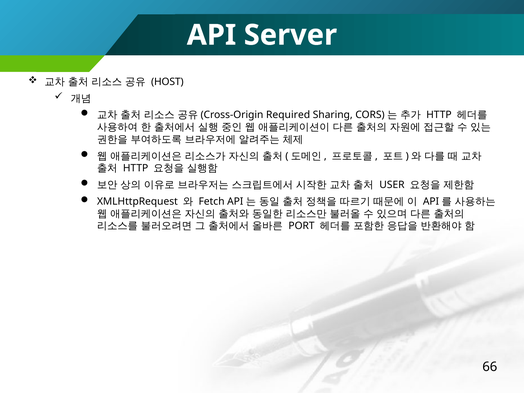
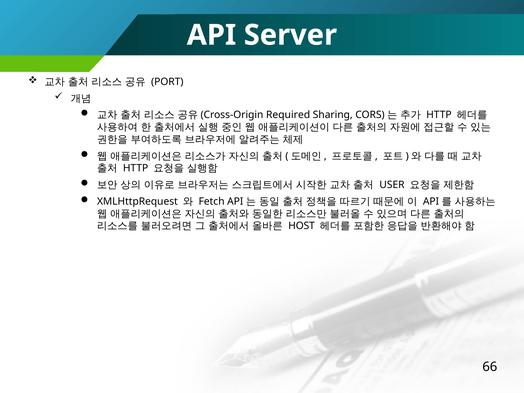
HOST: HOST -> PORT (167, 82)
PORT: PORT -> HOST (302, 226)
